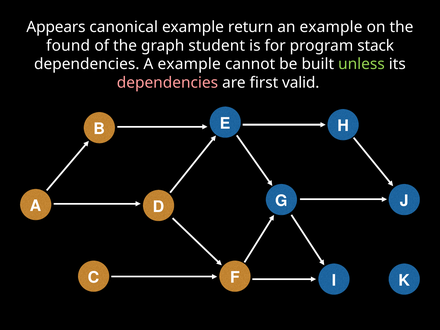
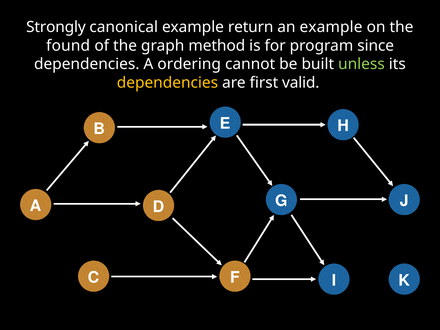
Appears: Appears -> Strongly (56, 27)
student: student -> method (217, 46)
stack: stack -> since (376, 46)
A example: example -> ordering (189, 64)
dependencies colour: pink -> yellow (167, 83)
